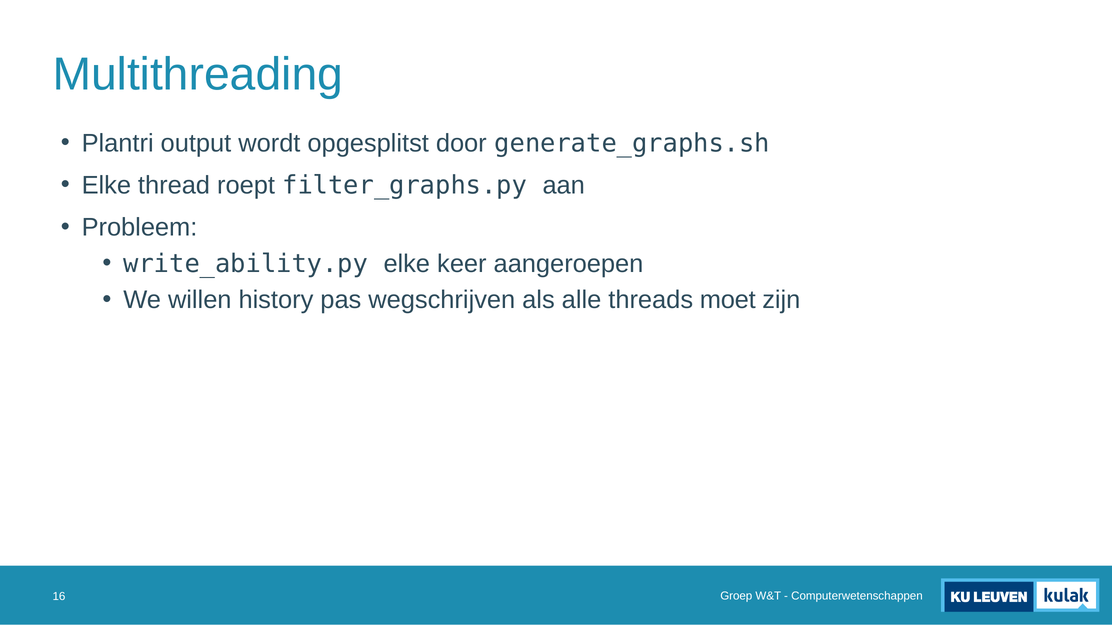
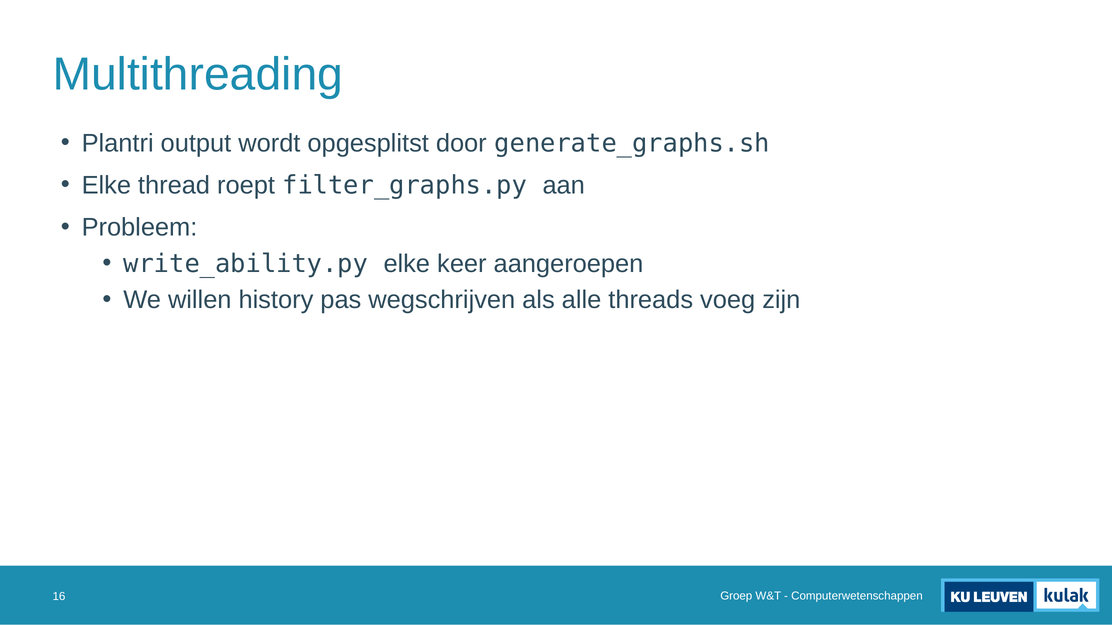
moet: moet -> voeg (728, 300)
